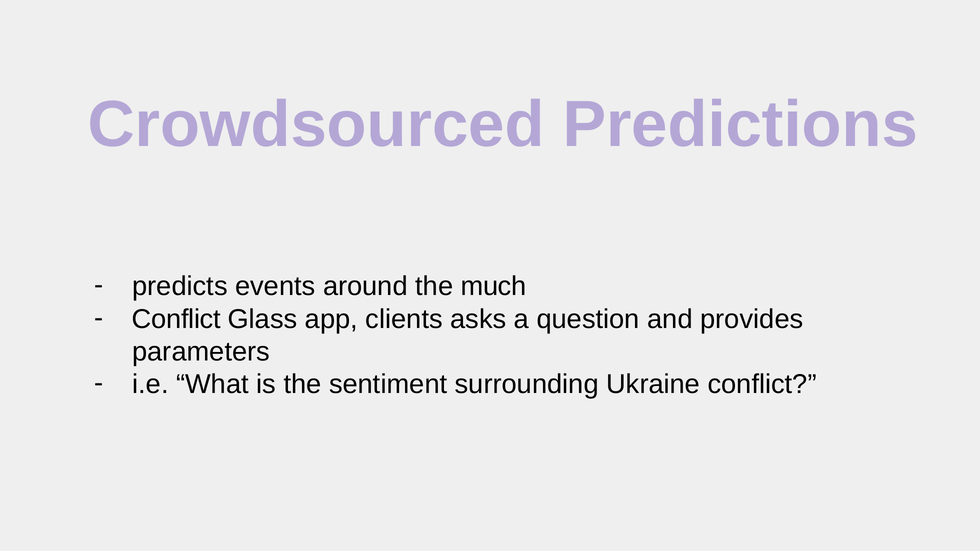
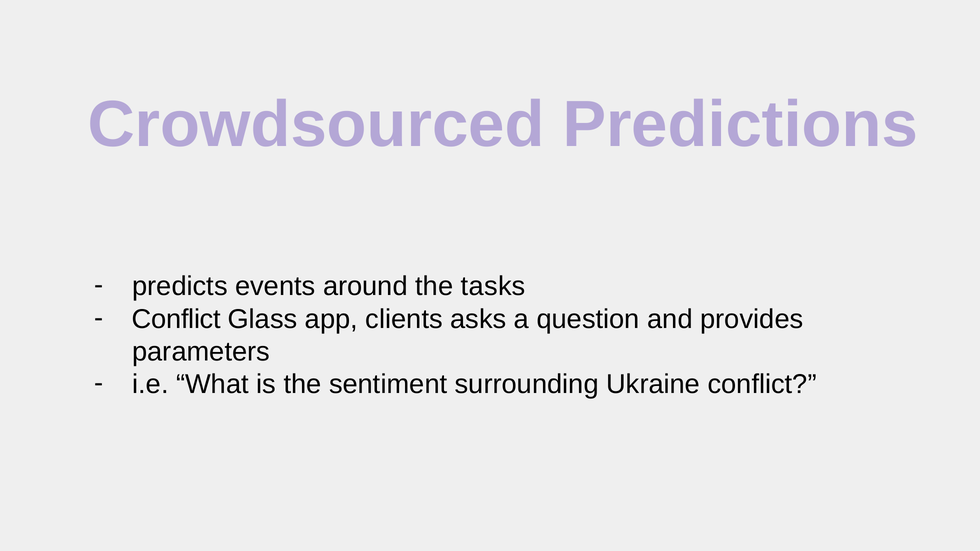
much: much -> tasks (493, 287)
